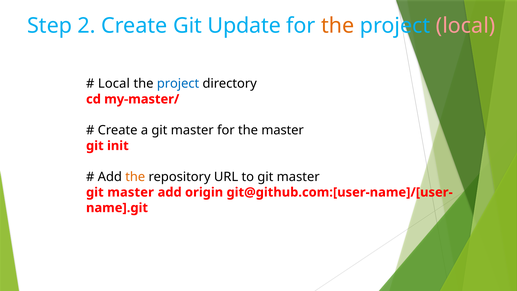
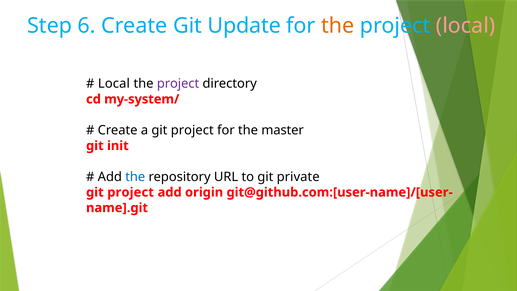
2: 2 -> 6 (87, 26)
project colour: blue -> purple (178, 84)
my-master/: my-master/ -> my-system/ (142, 99)
a git master: master -> project (192, 130)
the colour: orange -> blue (135, 177)
to git master: master -> private (298, 177)
master: master -> project (131, 192)
